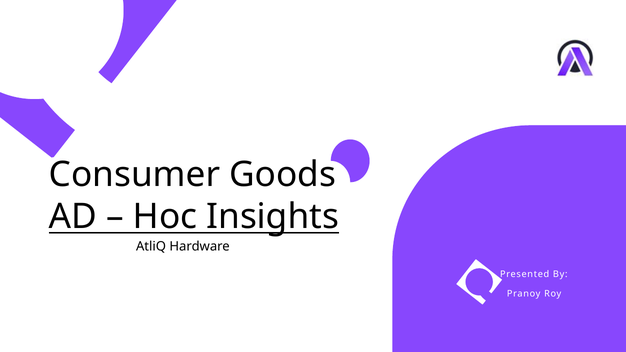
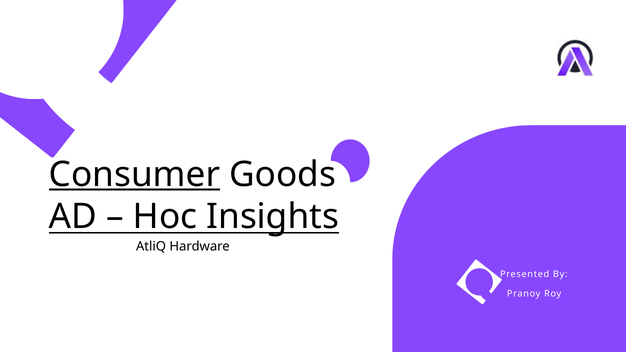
Consumer underline: none -> present (134, 175)
